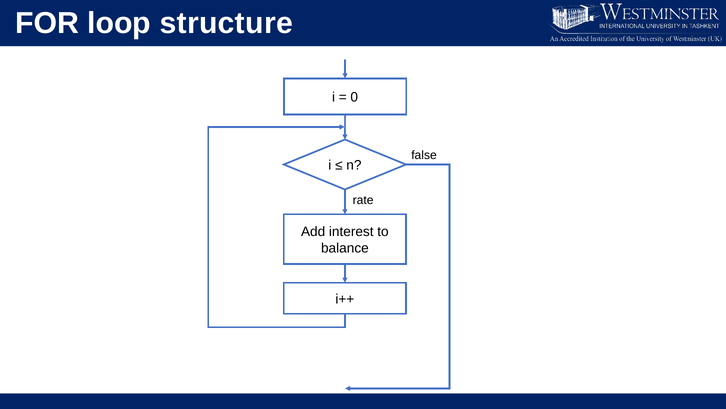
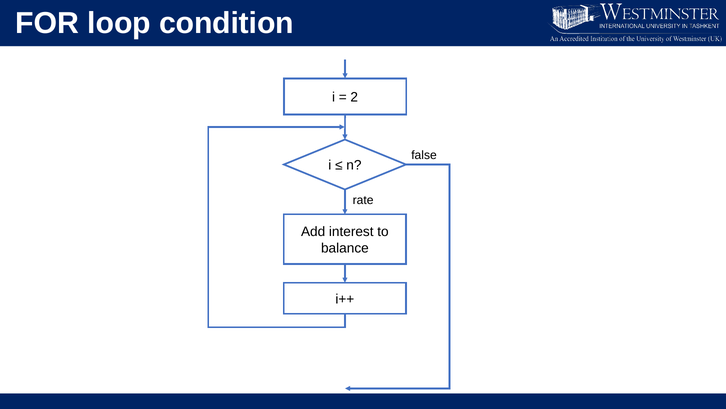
structure: structure -> condition (227, 23)
0: 0 -> 2 (354, 97)
